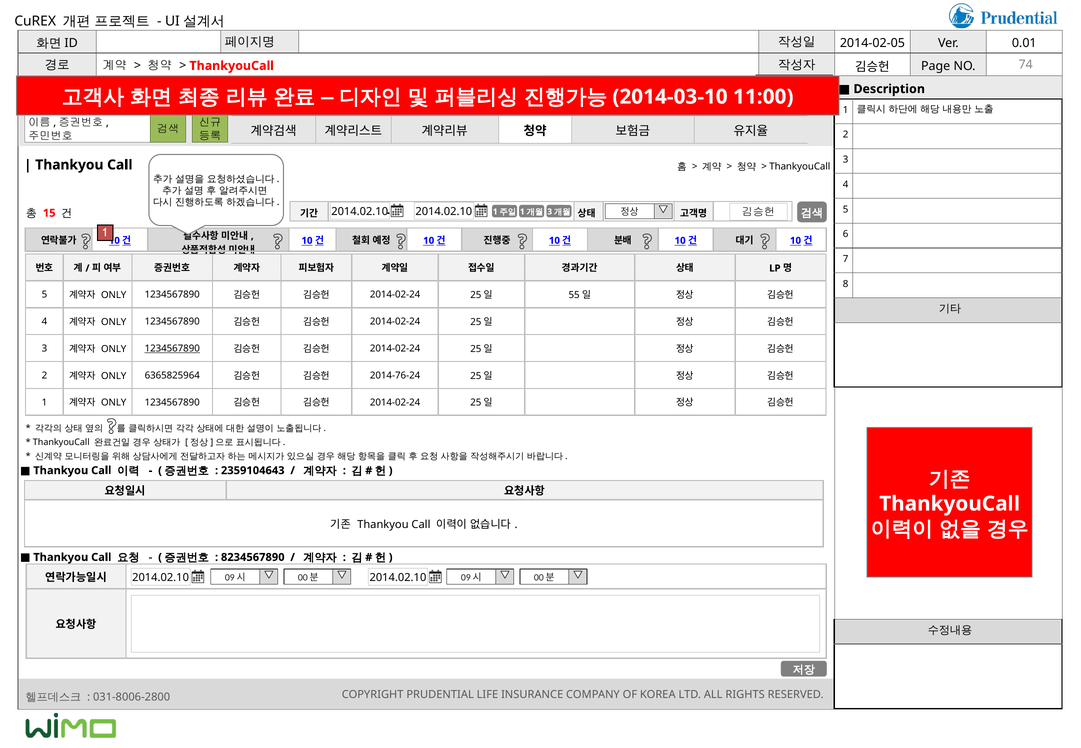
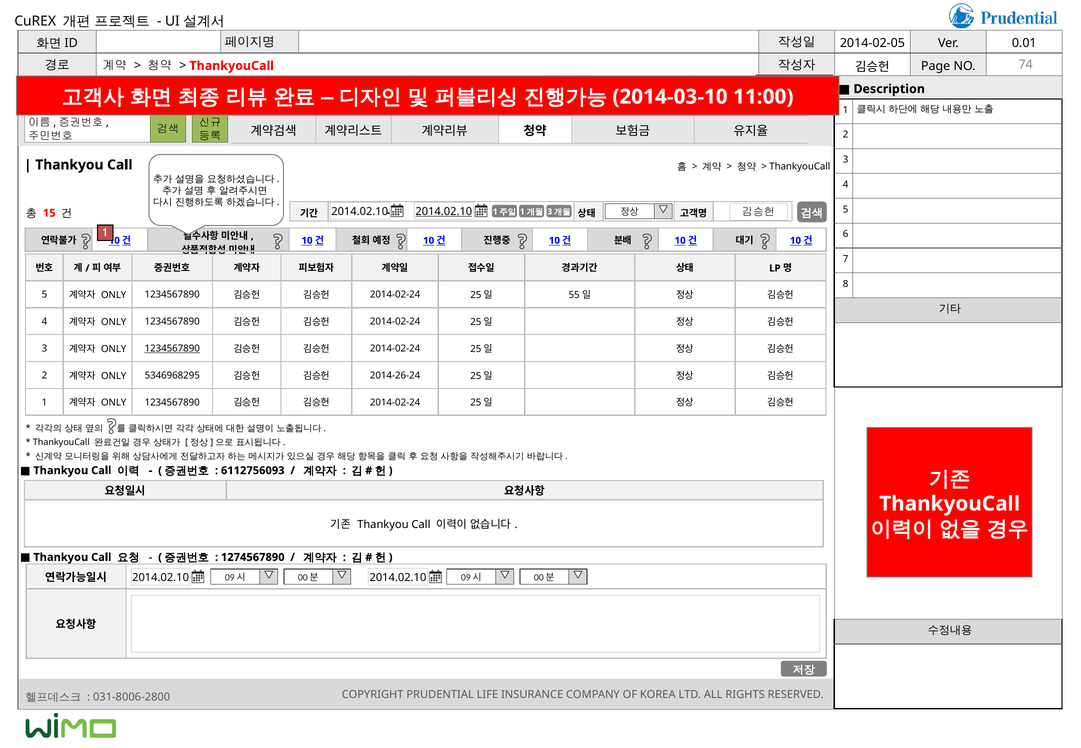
2014.02.10 underline: none -> present (444, 212)
6365825964: 6365825964 -> 5346968295 (172, 376)
2014-76-24: 2014-76-24 -> 2014-26-24 (395, 376)
2359104643: 2359104643 -> 6112756093 (253, 471)
8234567890: 8234567890 -> 1274567890 (253, 558)
